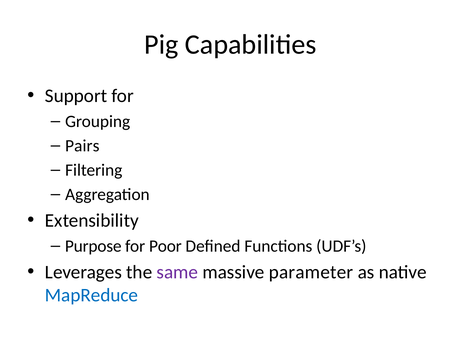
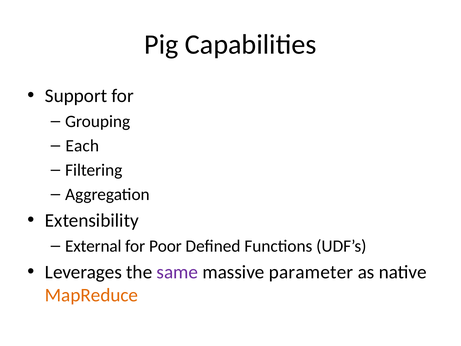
Pairs: Pairs -> Each (82, 146)
Purpose: Purpose -> External (93, 246)
MapReduce colour: blue -> orange (91, 295)
